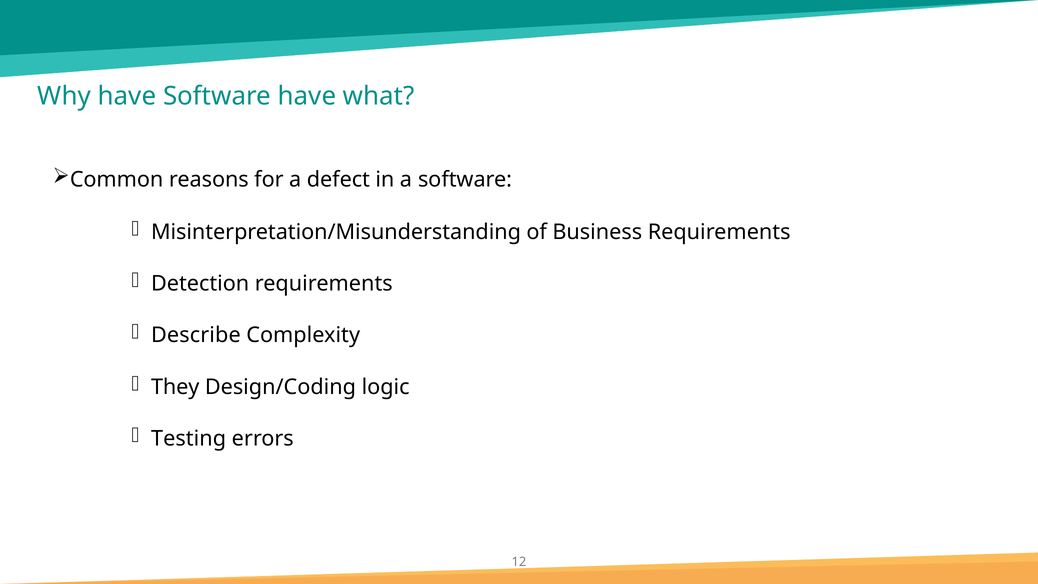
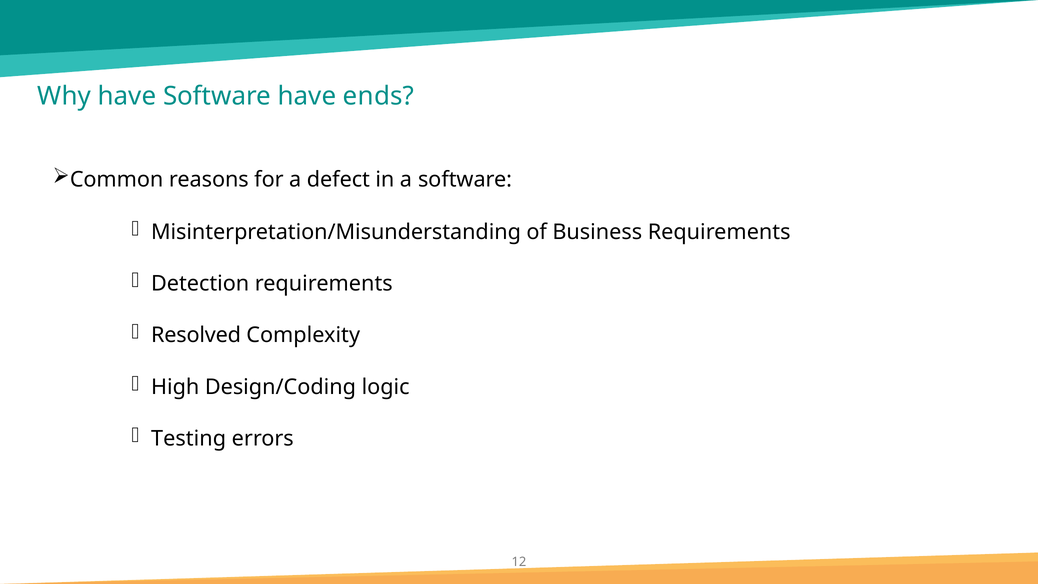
what: what -> ends (379, 96)
Describe: Describe -> Resolved (196, 335)
They: They -> High (175, 387)
